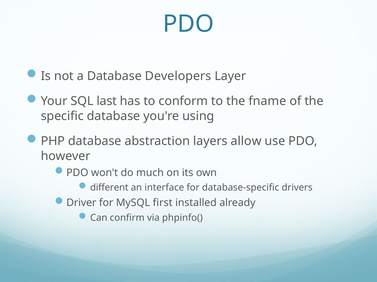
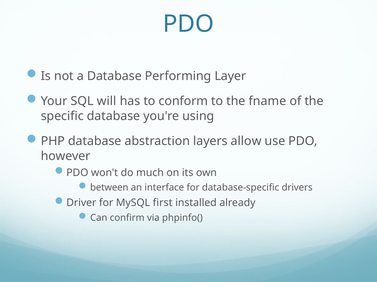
Developers: Developers -> Performing (178, 76)
last: last -> will (107, 101)
different: different -> between (109, 188)
